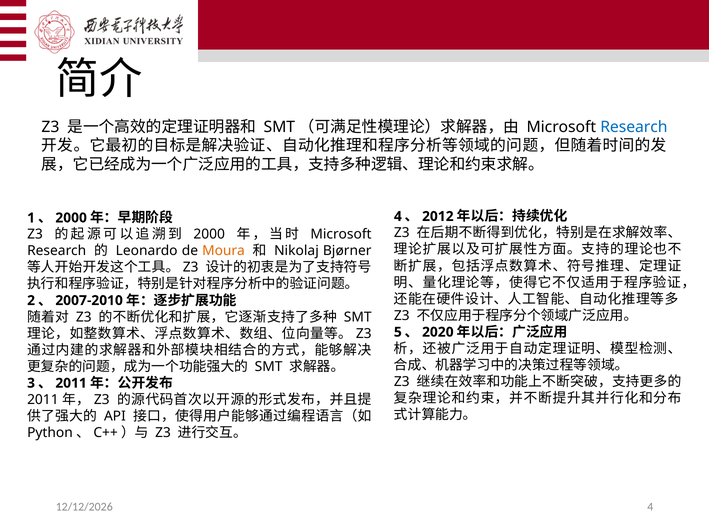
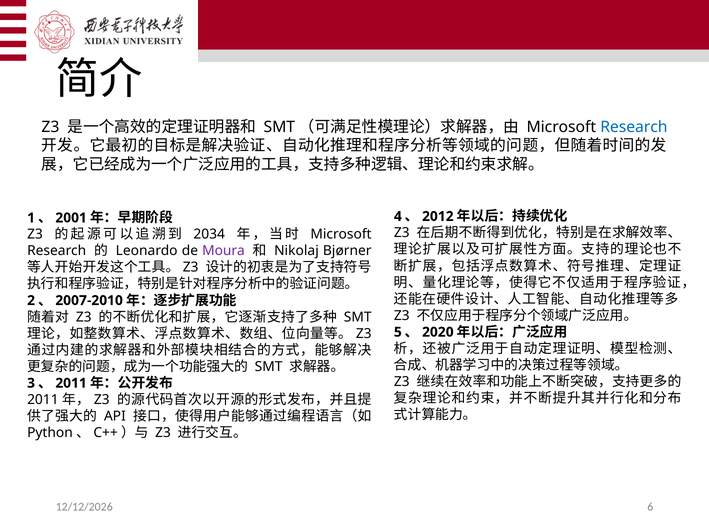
2000: 2000 -> 2001 (71, 218)
2000: 2000 -> 2034 (209, 235)
Moura colour: orange -> purple (224, 251)
4: 4 -> 6 (650, 508)
